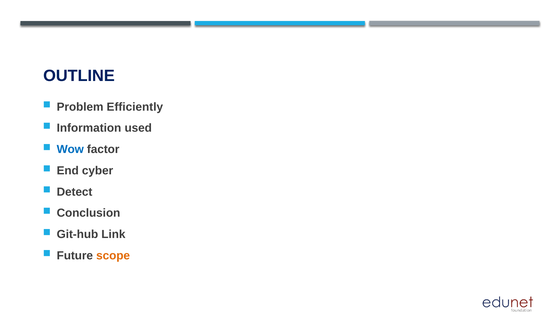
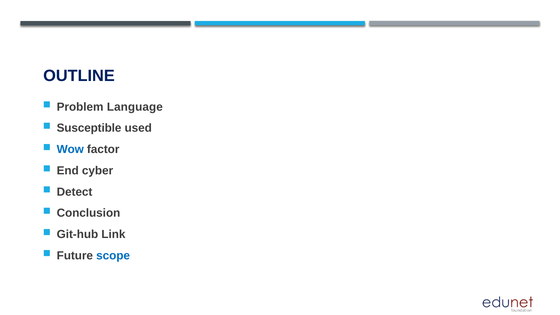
Efficiently: Efficiently -> Language (135, 107)
Information: Information -> Susceptible (89, 128)
scope colour: orange -> blue (113, 256)
